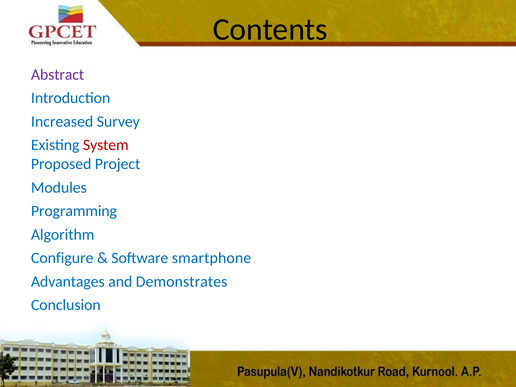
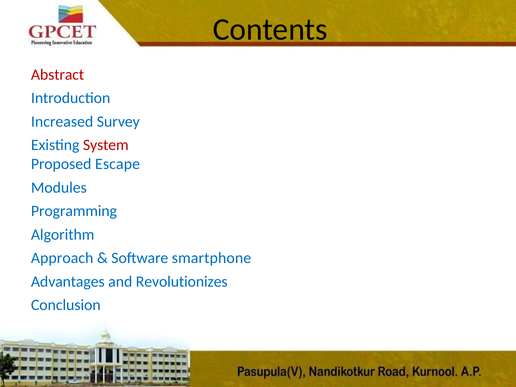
Abstract colour: purple -> red (58, 75)
Project: Project -> Escape (118, 164)
Configure: Configure -> Approach (62, 258)
Demonstrates: Demonstrates -> Revolutionizes (182, 282)
